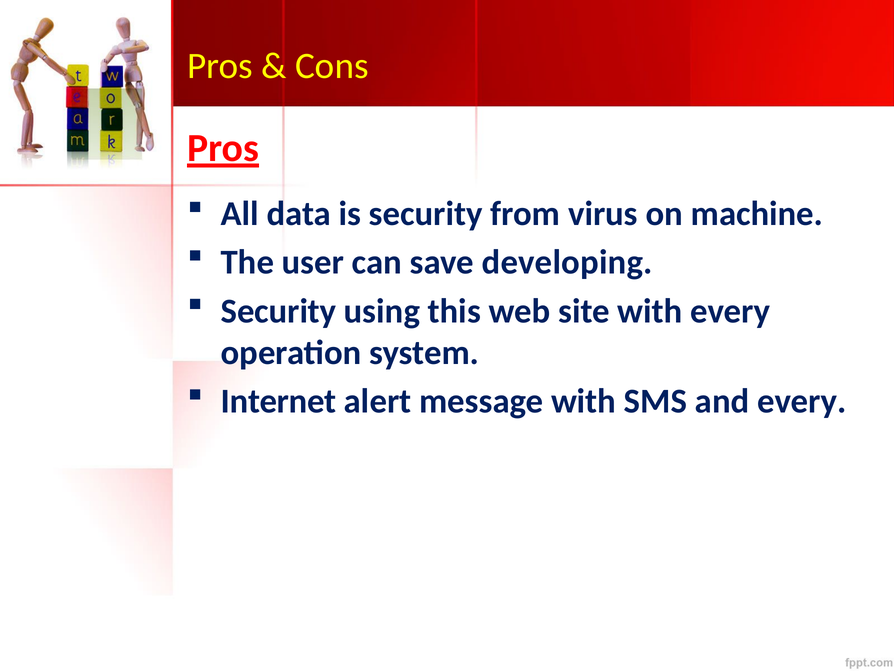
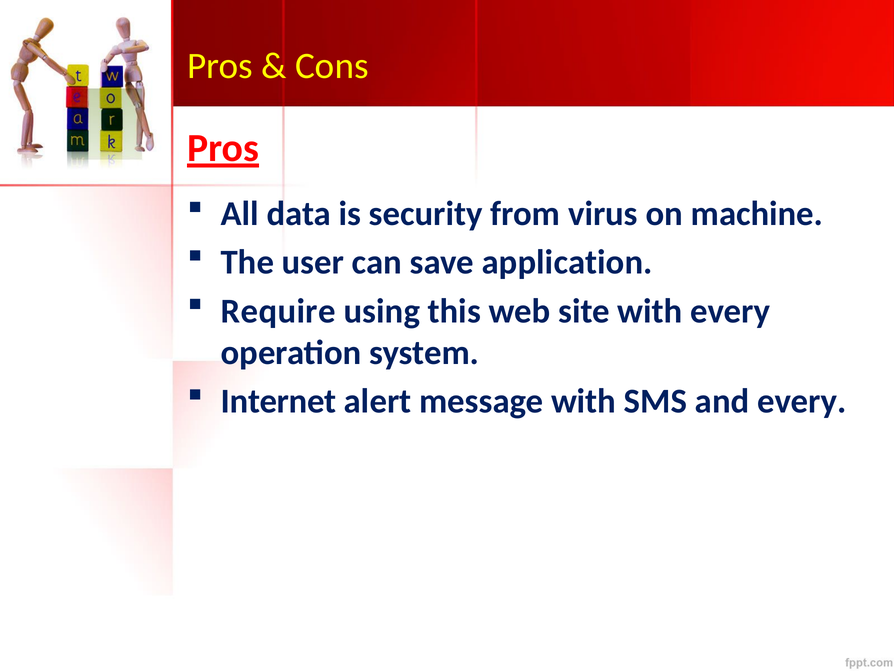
developing: developing -> application (567, 262)
Security: Security -> Require (278, 311)
